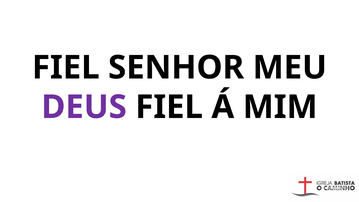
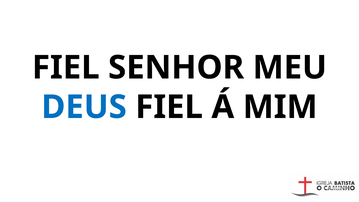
DEUS colour: purple -> blue (84, 107)
